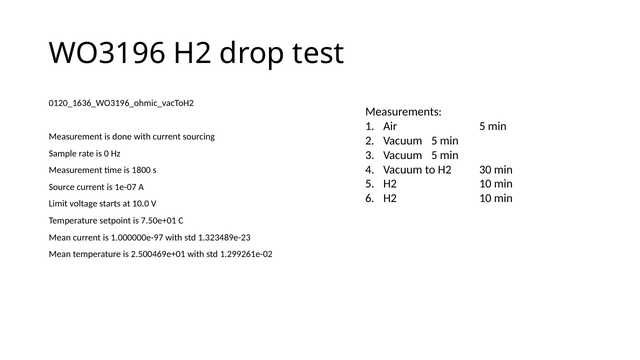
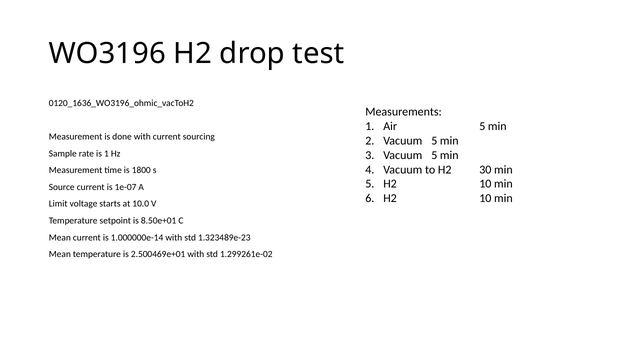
is 0: 0 -> 1 (106, 154)
7.50e+01: 7.50e+01 -> 8.50e+01 (159, 221)
1.000000e-97: 1.000000e-97 -> 1.000000e-14 (137, 237)
